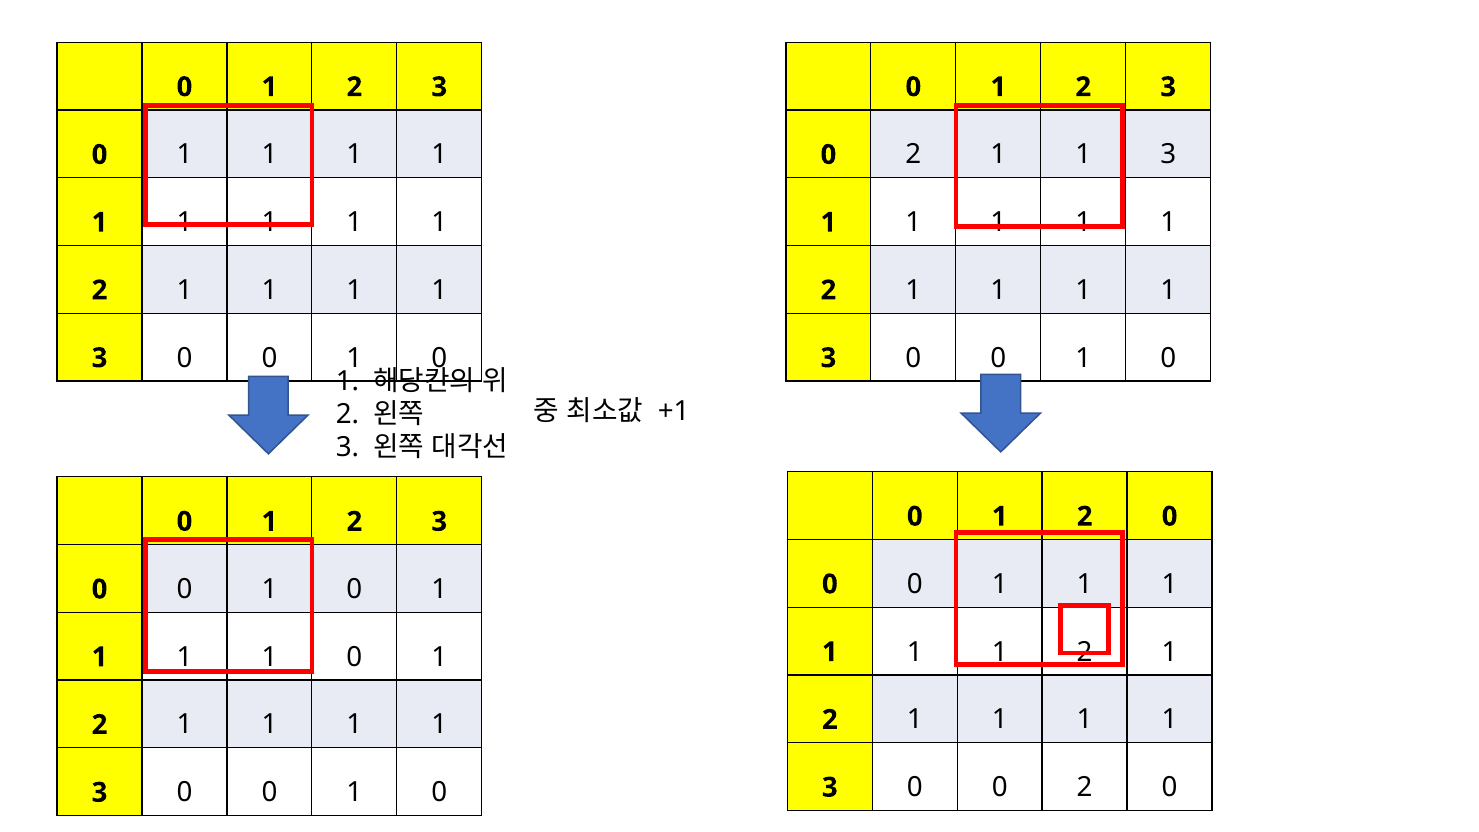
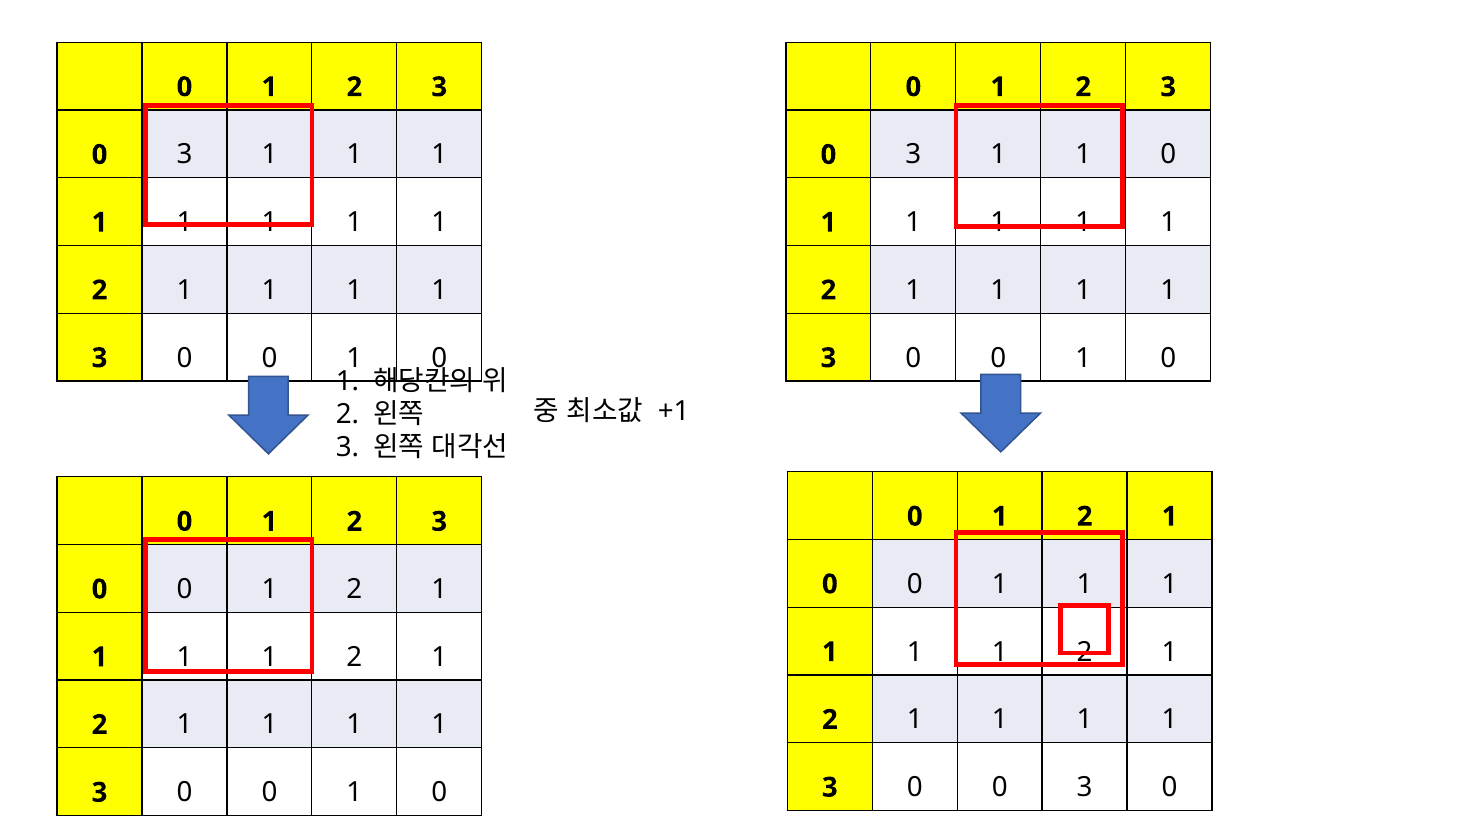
1: 1 -> 3 (184, 155)
2: 2 -> 3 (913, 155)
3: 3 -> 0 (1168, 155)
0: 0 -> 1 (1170, 516)
0: 0 -> 2 (354, 589)
0: 0 -> 2 (354, 657)
0 0 2: 2 -> 3 (1085, 787)
